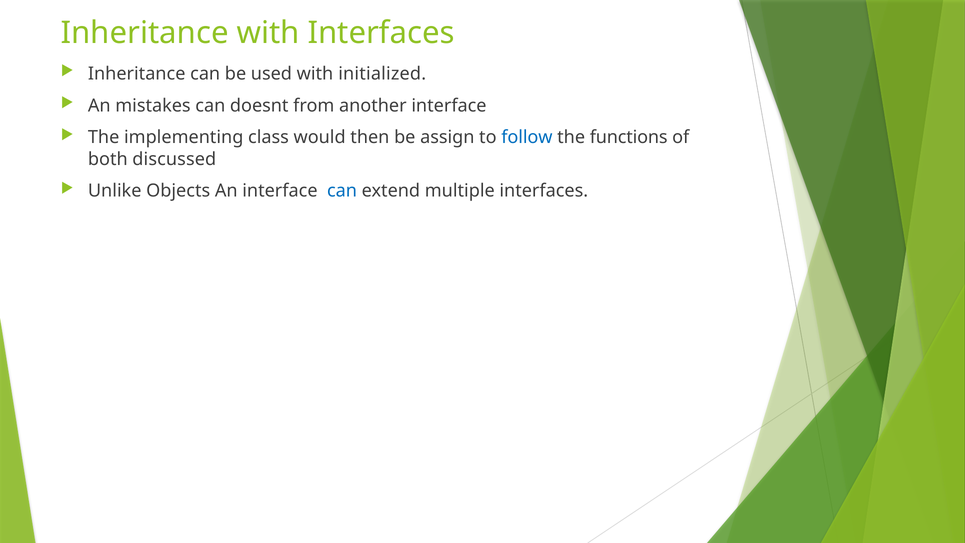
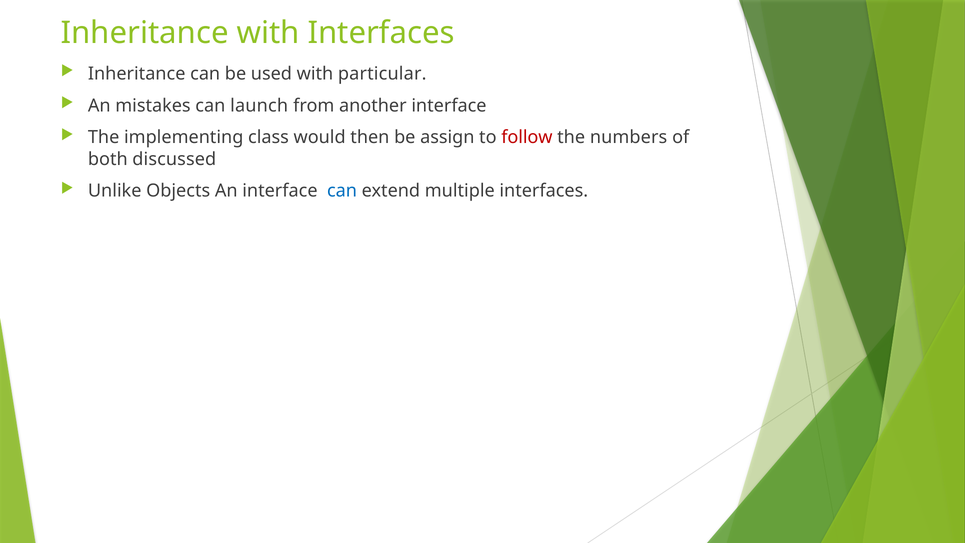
initialized: initialized -> particular (382, 74)
doesnt: doesnt -> launch (259, 106)
follow colour: blue -> red (527, 137)
functions: functions -> numbers (629, 137)
